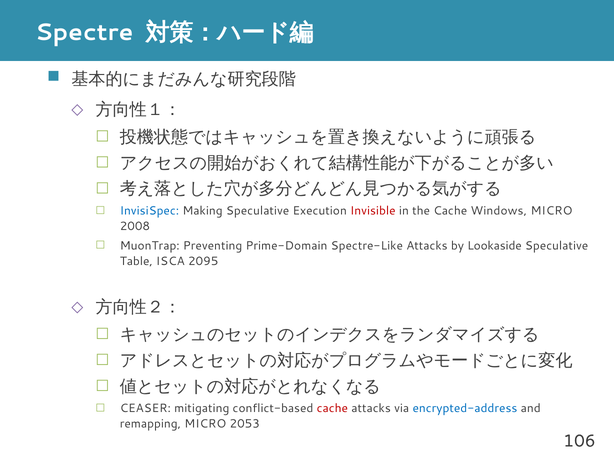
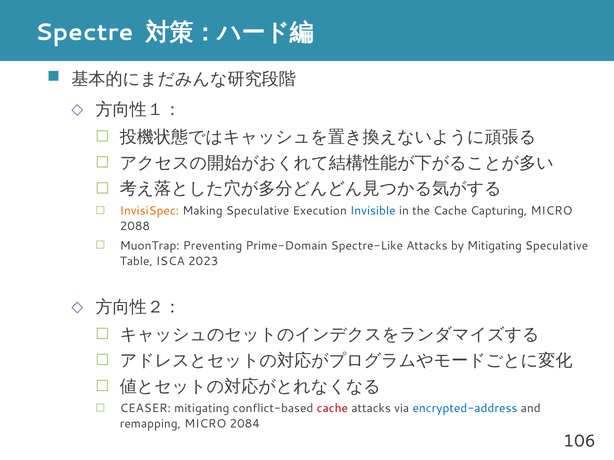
InvisiSpec colour: blue -> orange (149, 211)
Invisible colour: red -> blue (373, 211)
Windows: Windows -> Capturing (499, 211)
2008: 2008 -> 2088 (135, 227)
by Lookaside: Lookaside -> Mitigating (495, 246)
2095: 2095 -> 2023 (203, 262)
2053: 2053 -> 2084 (245, 424)
